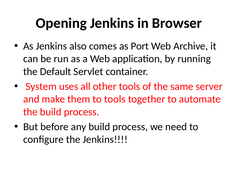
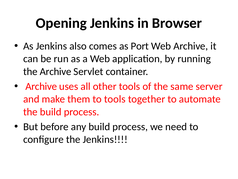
the Default: Default -> Archive (56, 71)
System: System -> Archive (41, 86)
